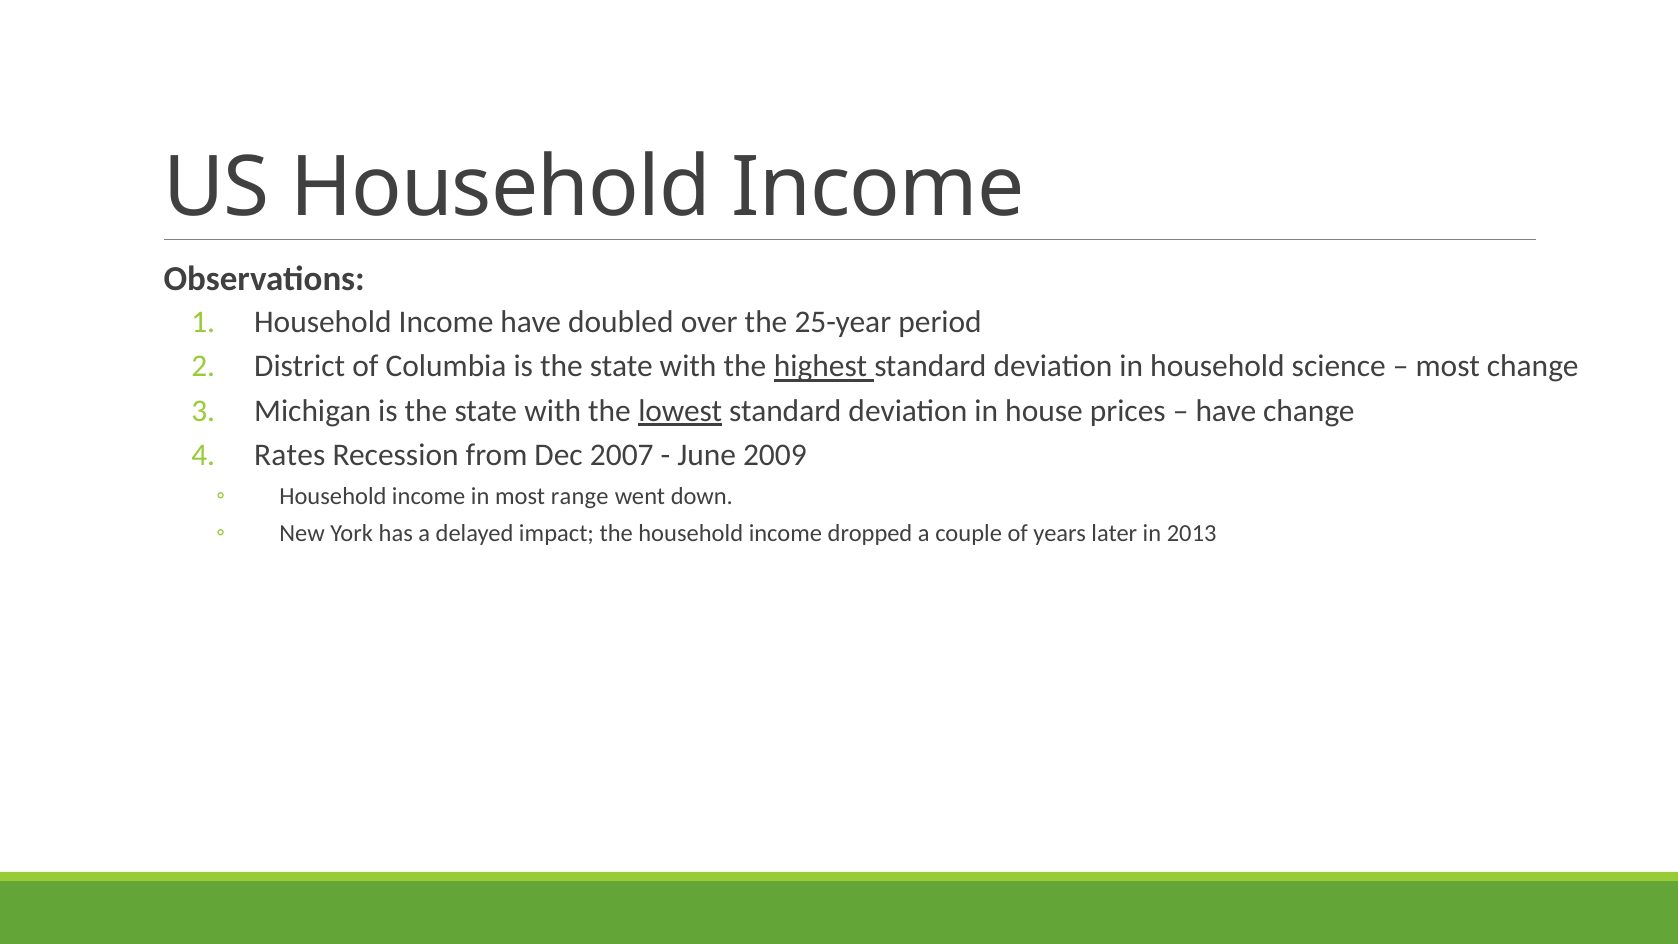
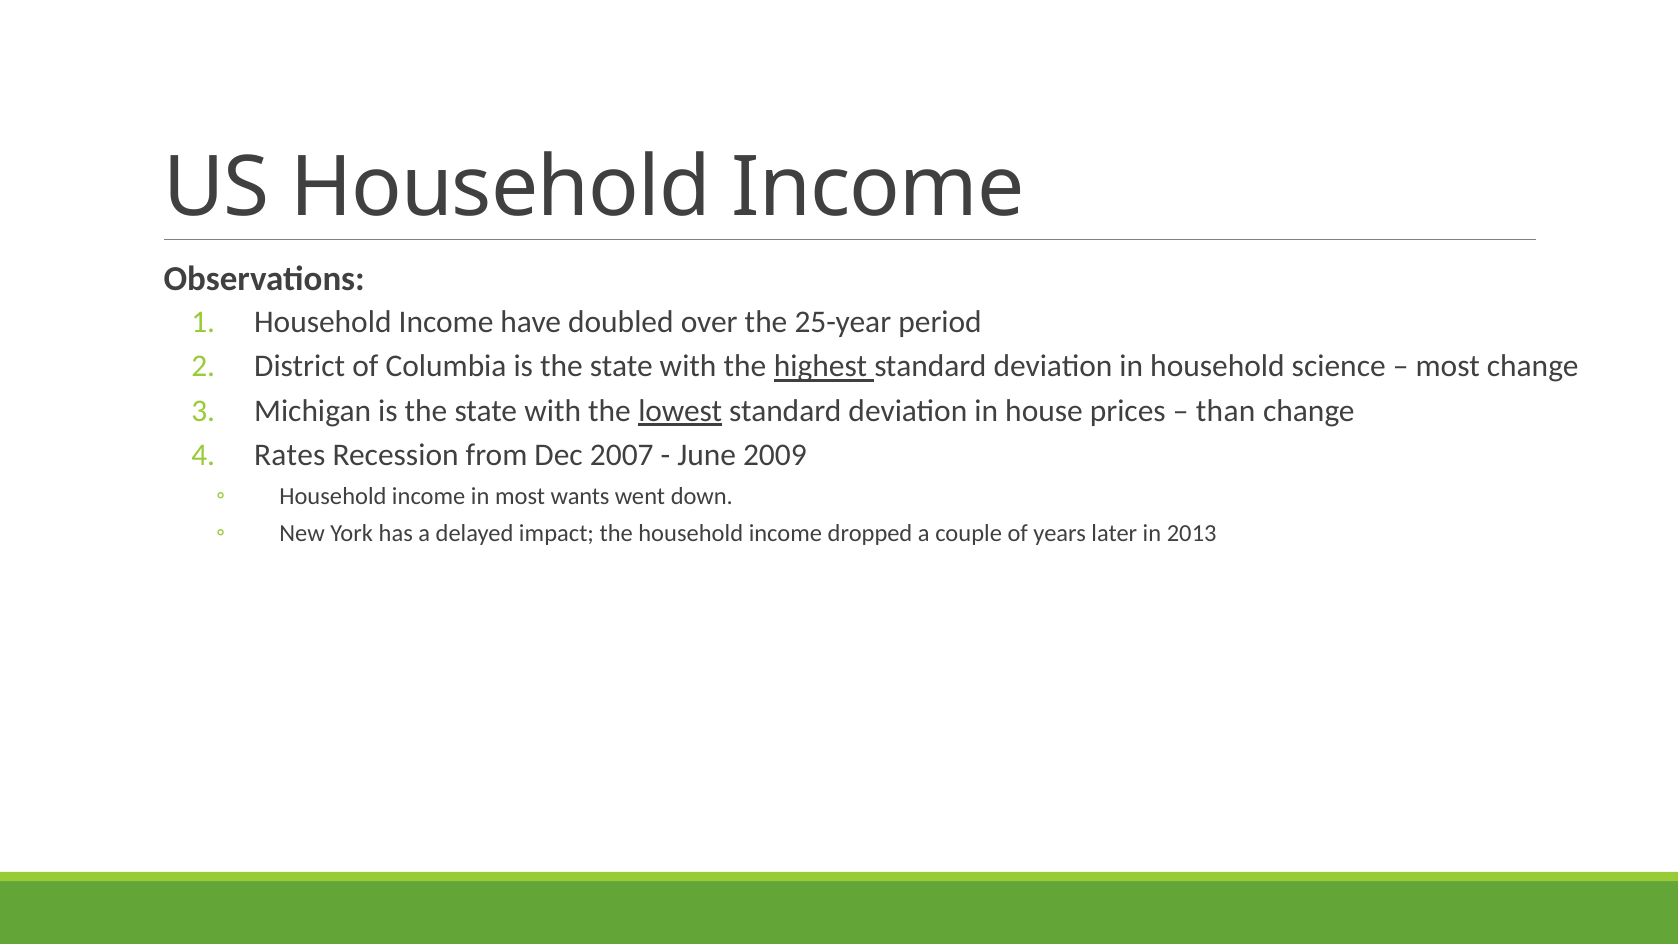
have: have -> than (1226, 411)
range: range -> wants (580, 496)
